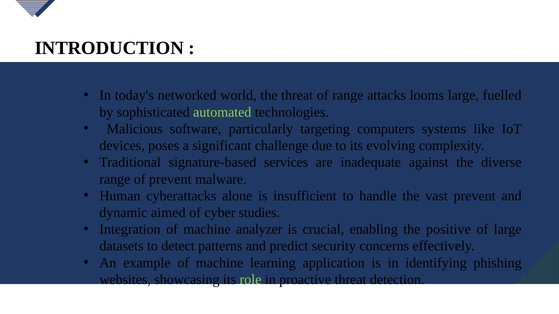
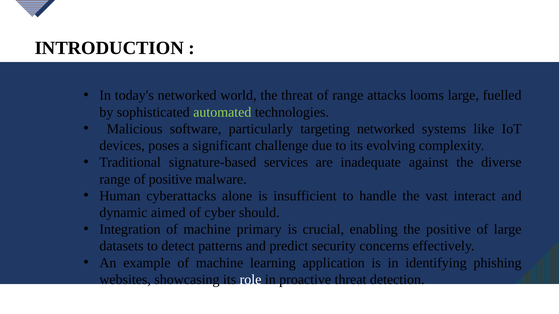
targeting computers: computers -> networked (386, 129)
of prevent: prevent -> positive (170, 179)
vast prevent: prevent -> interact (475, 196)
studies: studies -> should (259, 213)
analyzer: analyzer -> primary (259, 230)
role colour: light green -> white (251, 280)
